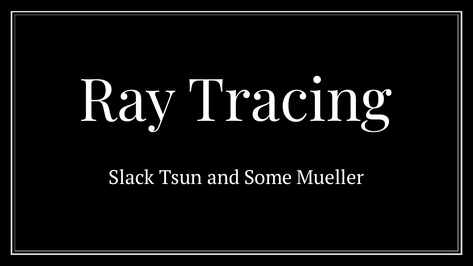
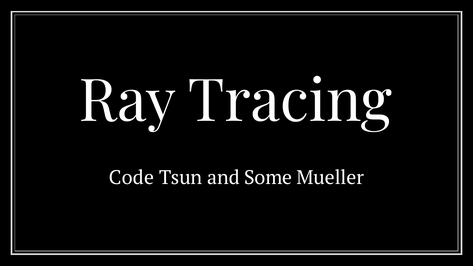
Slack: Slack -> Code (131, 178)
